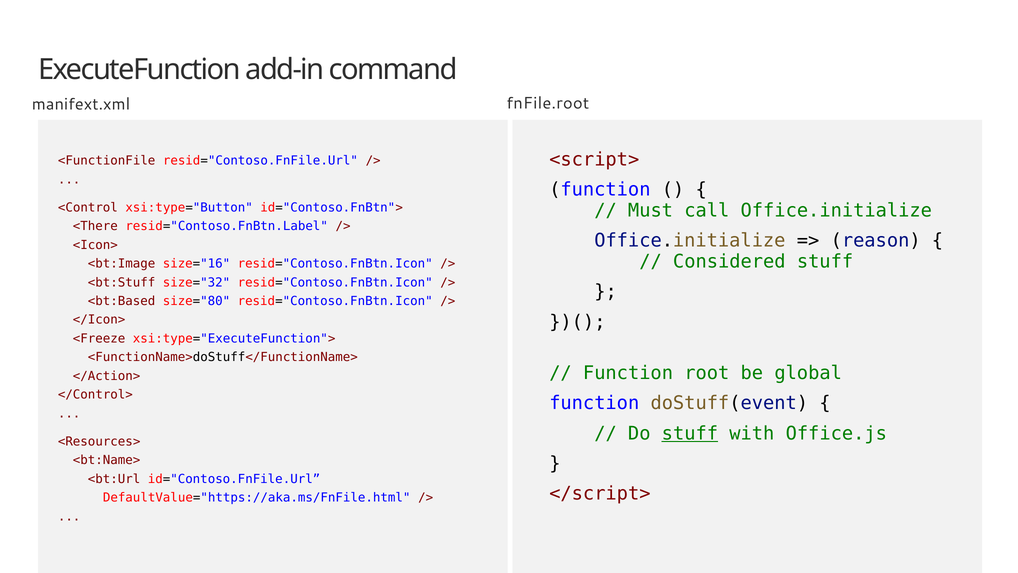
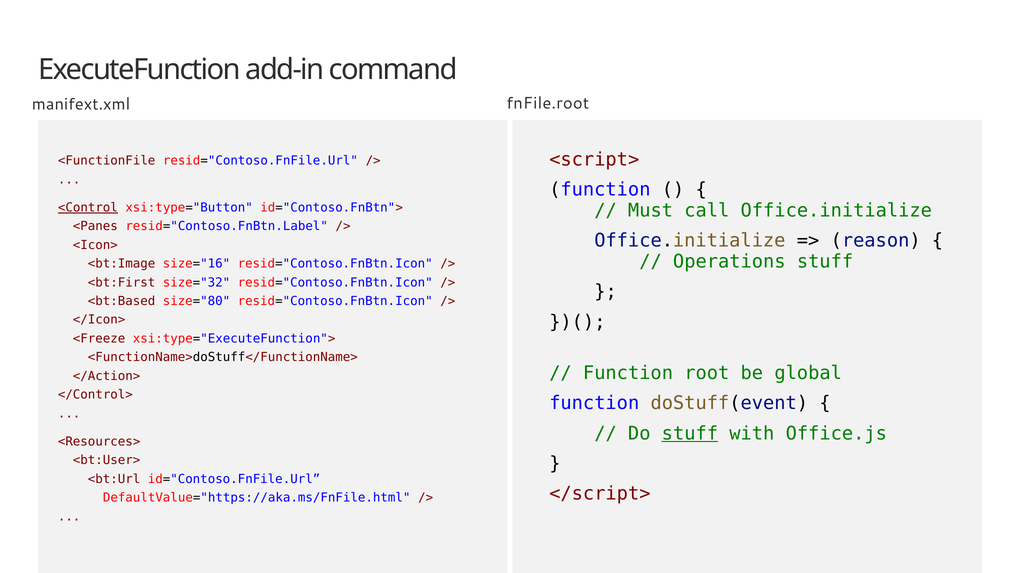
<Control underline: none -> present (88, 207)
<There: <There -> <Panes (95, 226)
Considered: Considered -> Operations (729, 261)
<bt:Stuff: <bt:Stuff -> <bt:First (122, 282)
<bt:Name>: <bt:Name> -> <bt:User> (107, 460)
